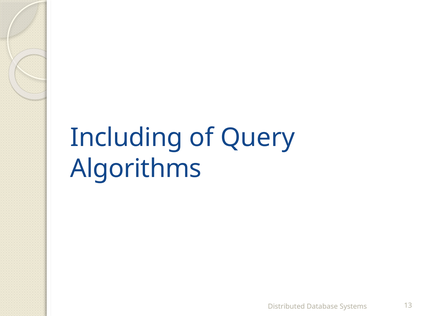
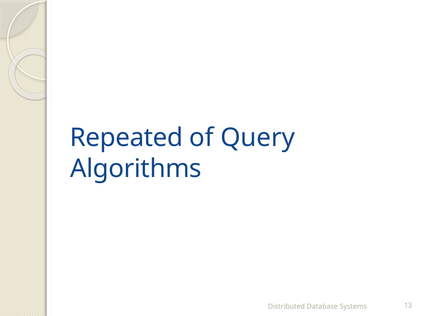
Including: Including -> Repeated (126, 138)
